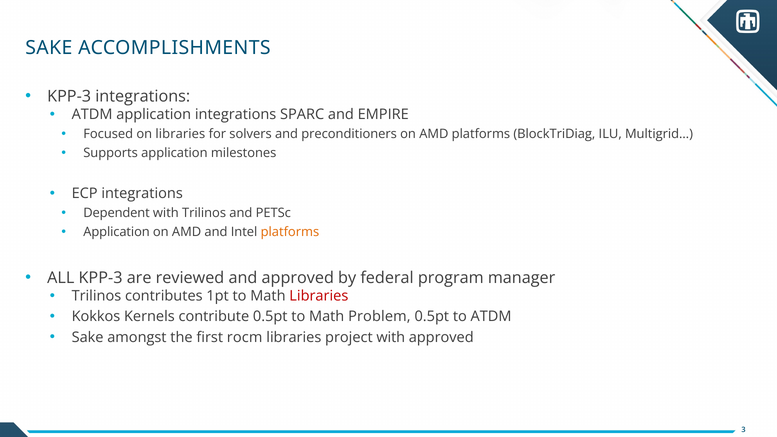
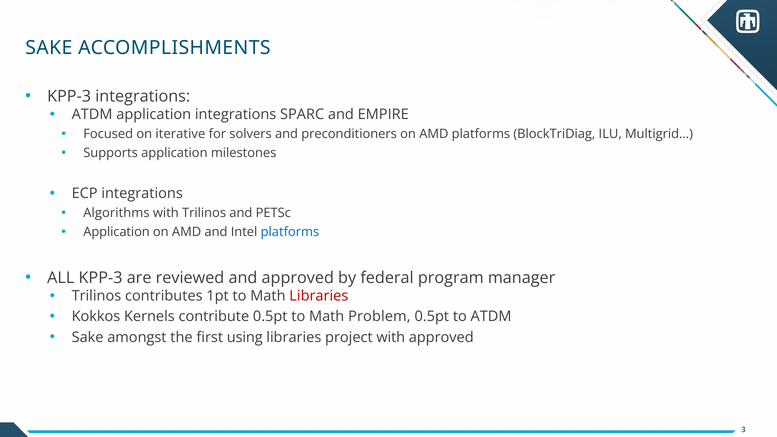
on libraries: libraries -> iterative (180, 134)
Dependent: Dependent -> Algorithms (116, 213)
platforms colour: orange -> blue (290, 232)
rocm: rocm -> using (245, 337)
